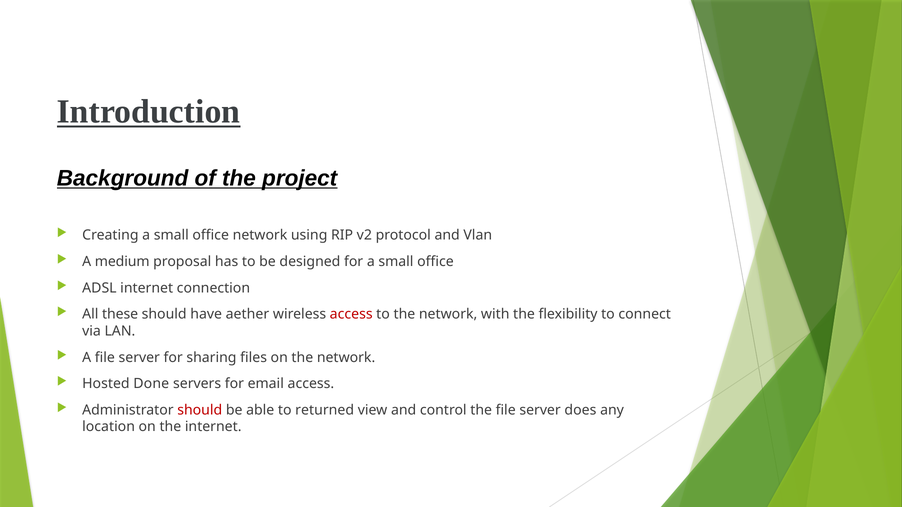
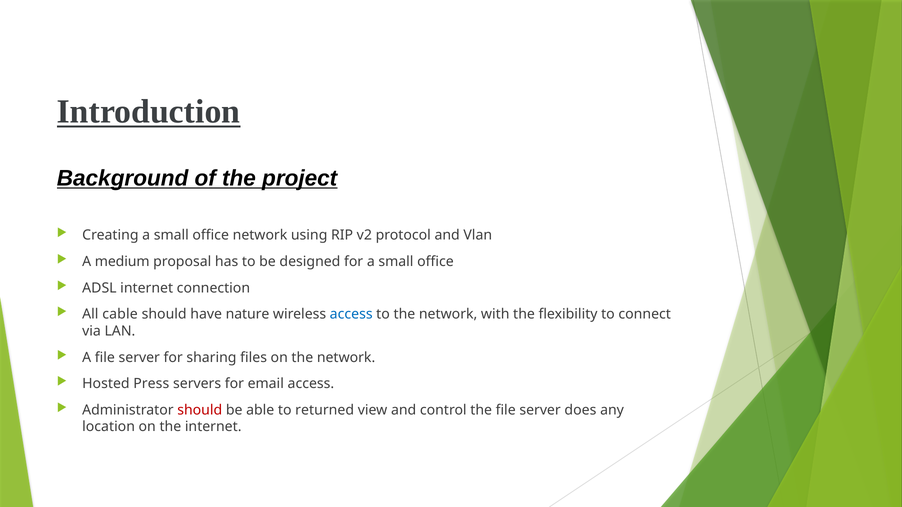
these: these -> cable (120, 314)
aether: aether -> nature (248, 314)
access colour: red -> blue (351, 314)
Done: Done -> Press (151, 384)
